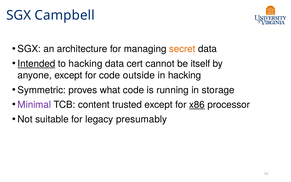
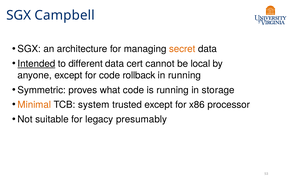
to hacking: hacking -> different (86, 64)
itself: itself -> local (200, 64)
outside: outside -> rollback (139, 75)
in hacking: hacking -> running (184, 75)
Minimal colour: purple -> orange (34, 105)
content: content -> system (94, 105)
x86 underline: present -> none (197, 105)
